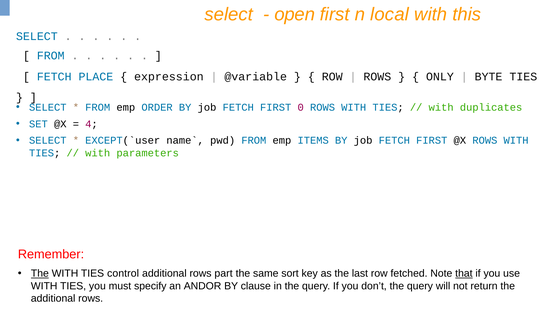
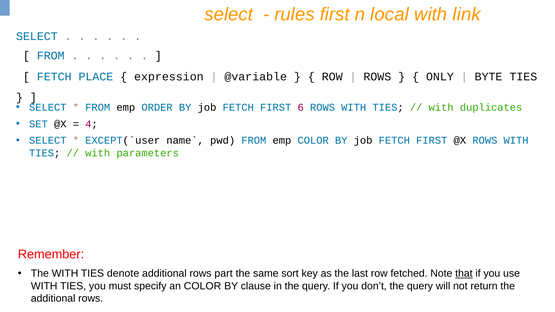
open: open -> rules (295, 14)
this: this -> link (467, 14)
0: 0 -> 6 (301, 107)
emp ITEMS: ITEMS -> COLOR (313, 141)
The underline: present -> none (40, 274)
control: control -> denote (123, 274)
an ANDOR: ANDOR -> COLOR (203, 286)
